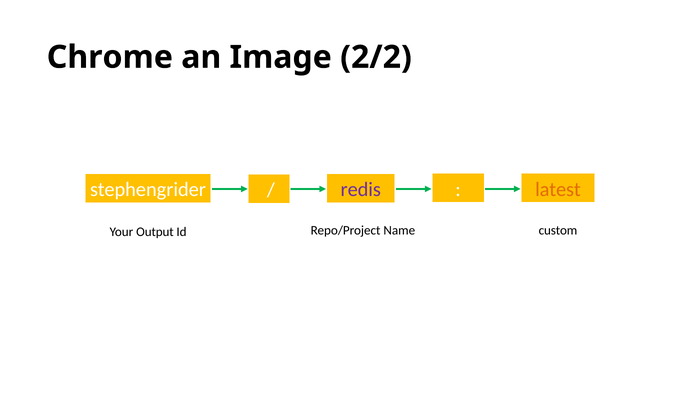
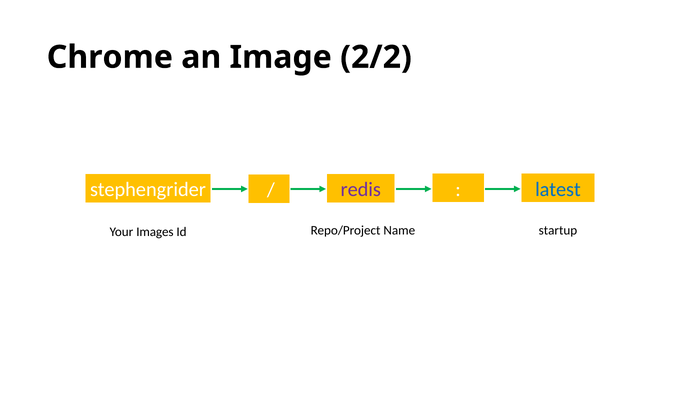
latest colour: orange -> blue (558, 189)
custom: custom -> startup (558, 230)
Output: Output -> Images (155, 232)
